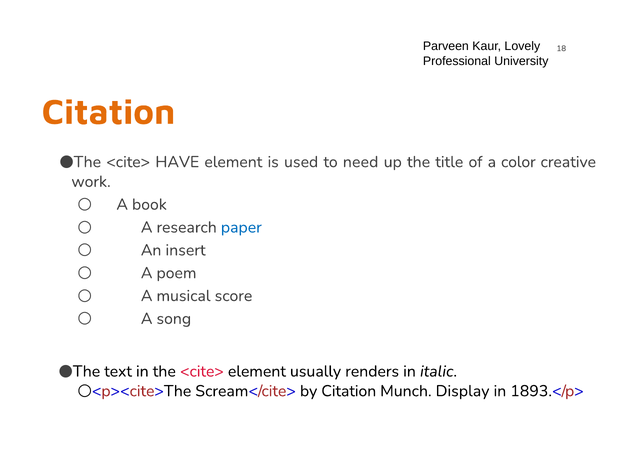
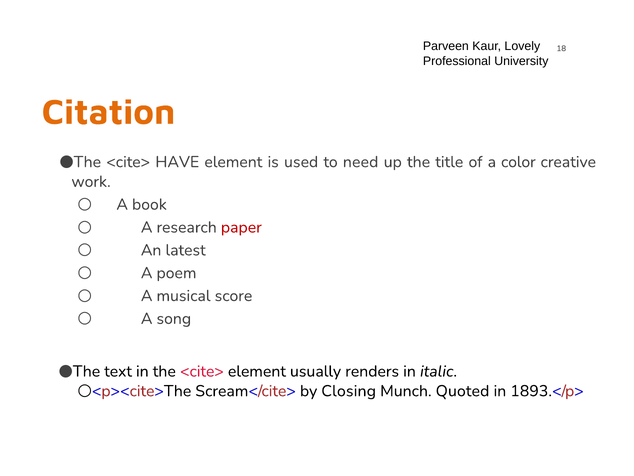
paper colour: blue -> red (241, 227)
insert: insert -> latest (186, 250)
by Citation: Citation -> Closing (349, 391)
Display: Display -> Quoted (463, 391)
